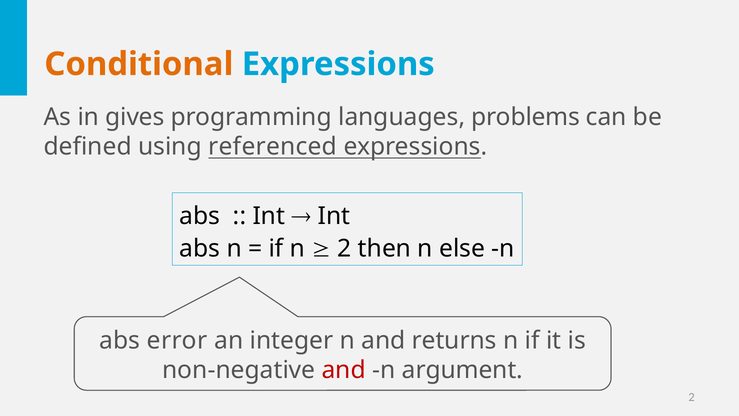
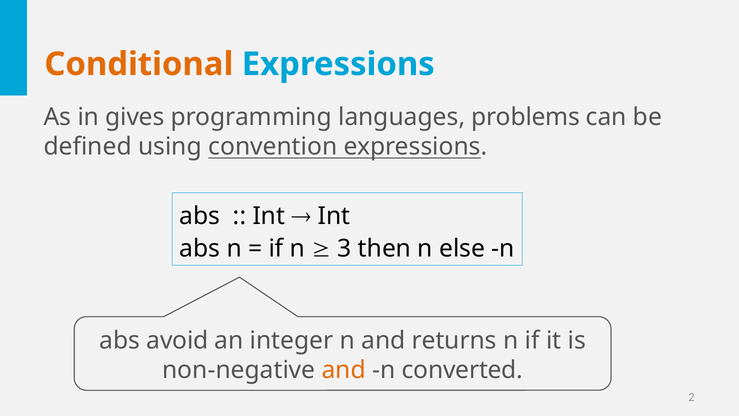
referenced: referenced -> convention (273, 147)
2: 2 -> 3 (344, 248)
error: error -> avoid (177, 340)
and colour: red -> orange (344, 370)
argument: argument -> converted (462, 370)
